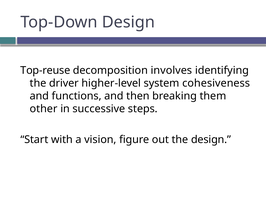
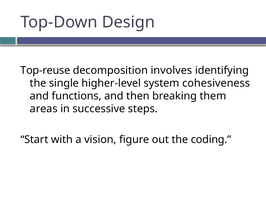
driver: driver -> single (64, 83)
other: other -> areas (44, 109)
the design: design -> coding (211, 140)
